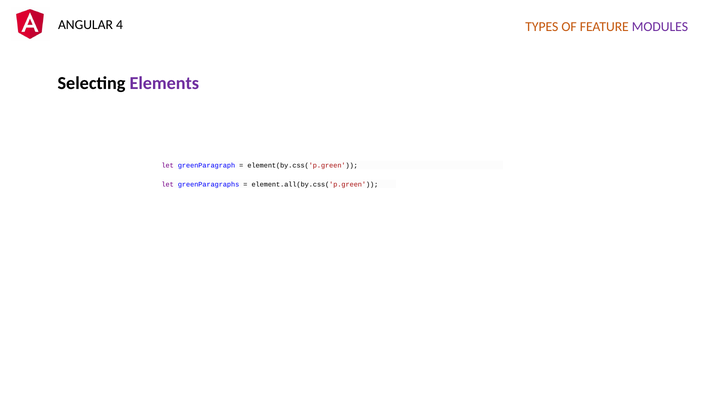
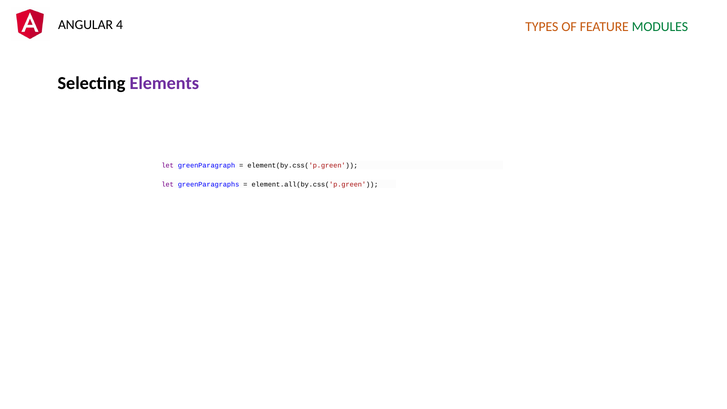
MODULES colour: purple -> green (660, 27)
